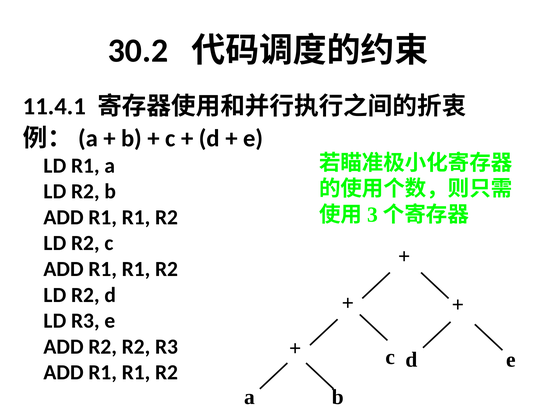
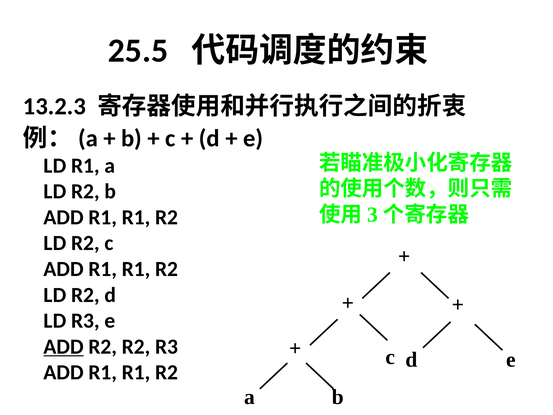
30.2: 30.2 -> 25.5 (138, 51)
11.4.1: 11.4.1 -> 13.2.3 (54, 106)
ADD underline: none -> present (64, 346)
